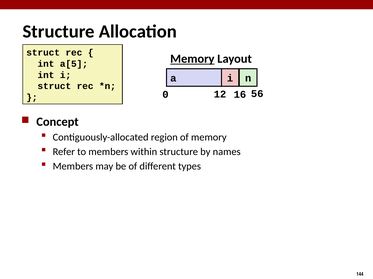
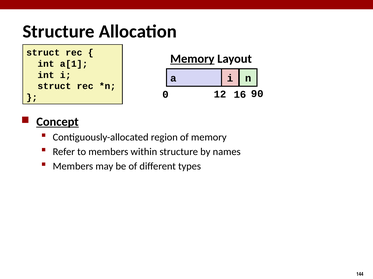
a[5: a[5 -> a[1 (74, 64)
56: 56 -> 90 (257, 94)
Concept underline: none -> present (58, 122)
